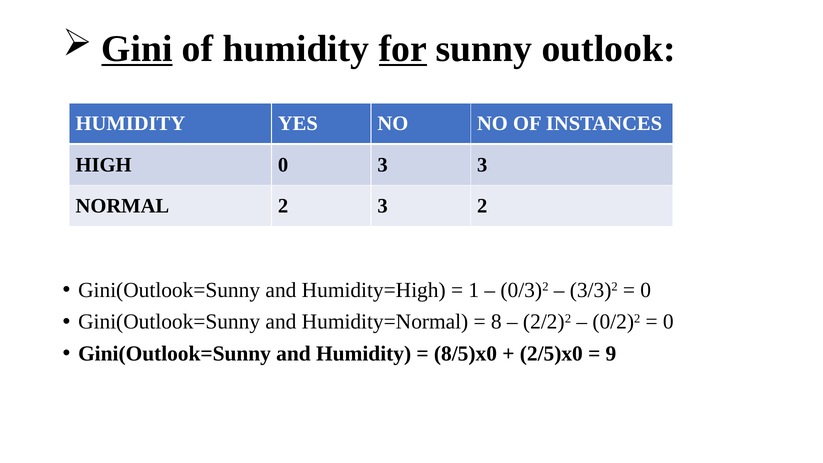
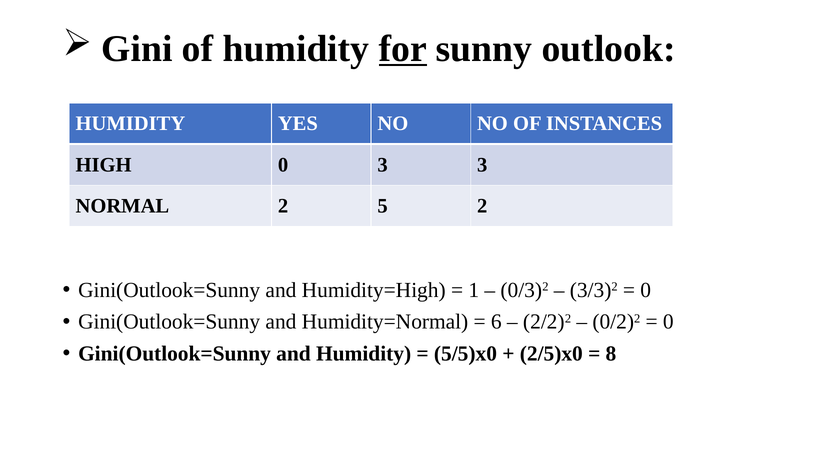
Gini underline: present -> none (137, 49)
2 3: 3 -> 5 (383, 206)
8: 8 -> 6 (496, 322)
8/5)x0: 8/5)x0 -> 5/5)x0 (465, 353)
9: 9 -> 8 (611, 353)
